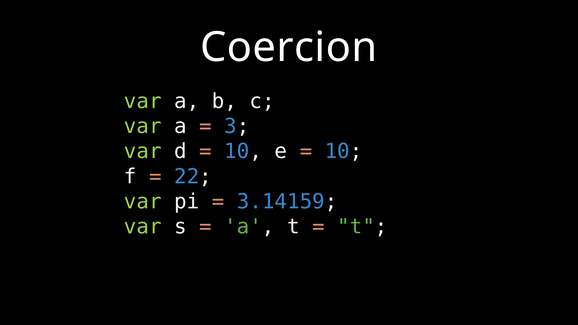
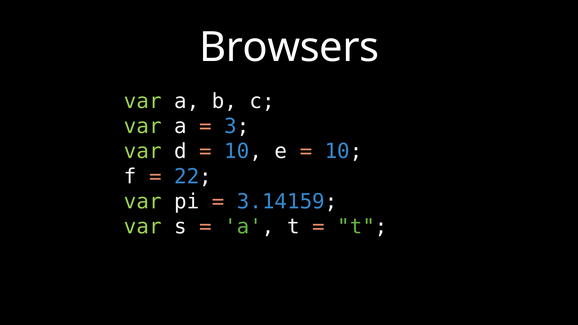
Coercion: Coercion -> Browsers (289, 47)
